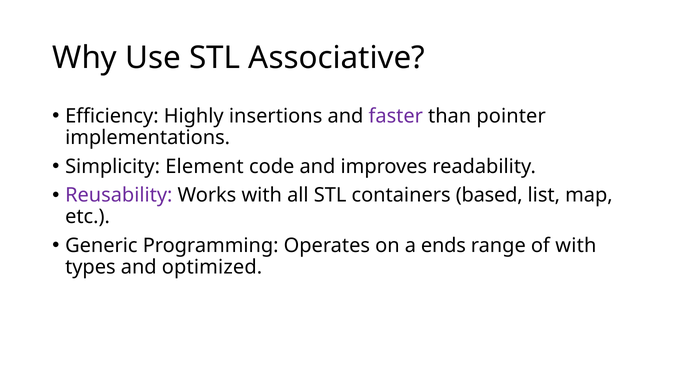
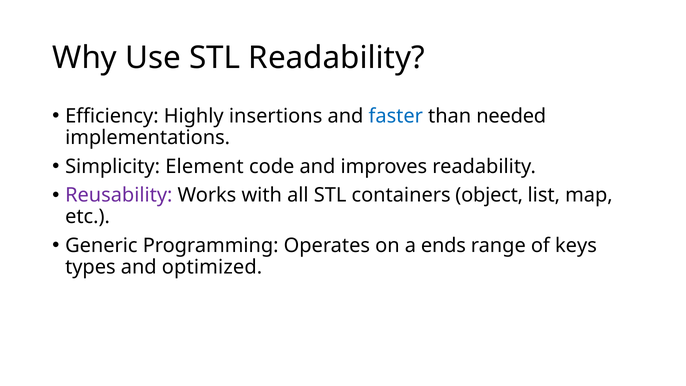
STL Associative: Associative -> Readability (337, 58)
faster colour: purple -> blue (396, 116)
pointer: pointer -> needed (511, 116)
based: based -> object (489, 195)
of with: with -> keys (576, 245)
